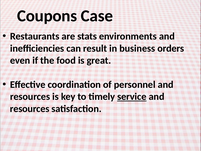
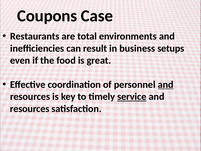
stats: stats -> total (87, 36)
orders: orders -> setups (171, 48)
and underline: none -> present (166, 84)
